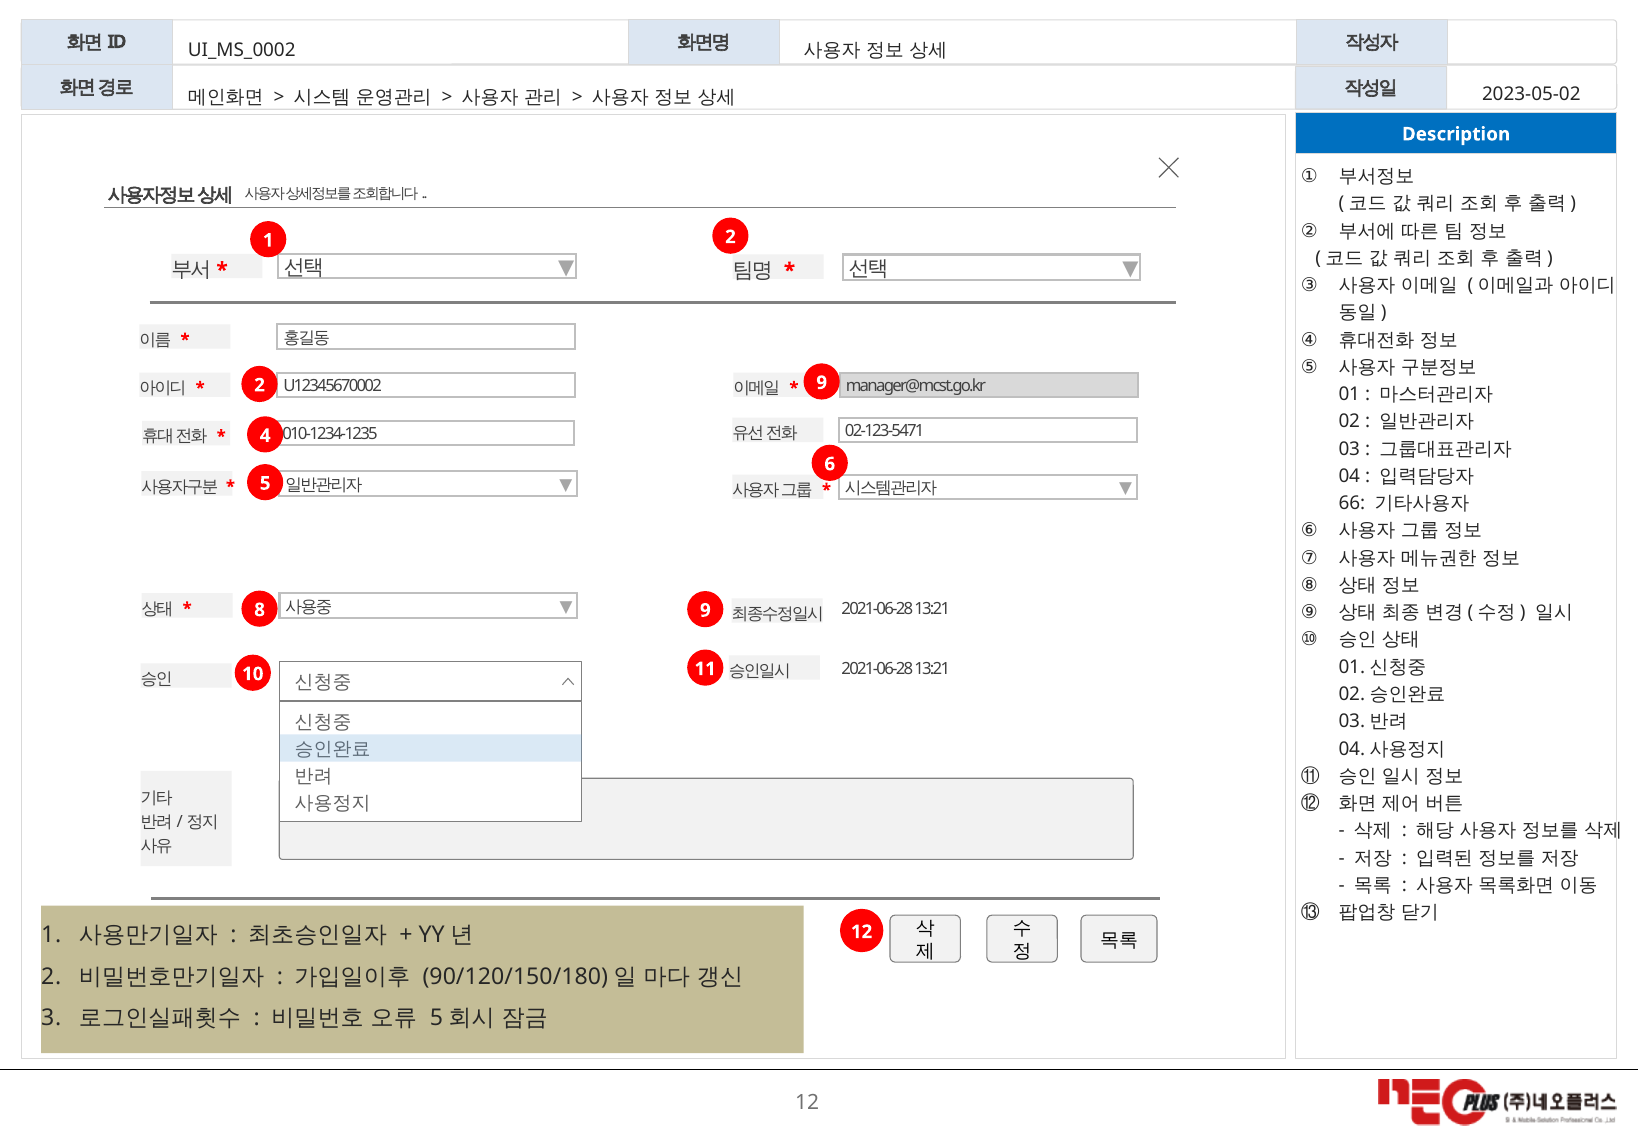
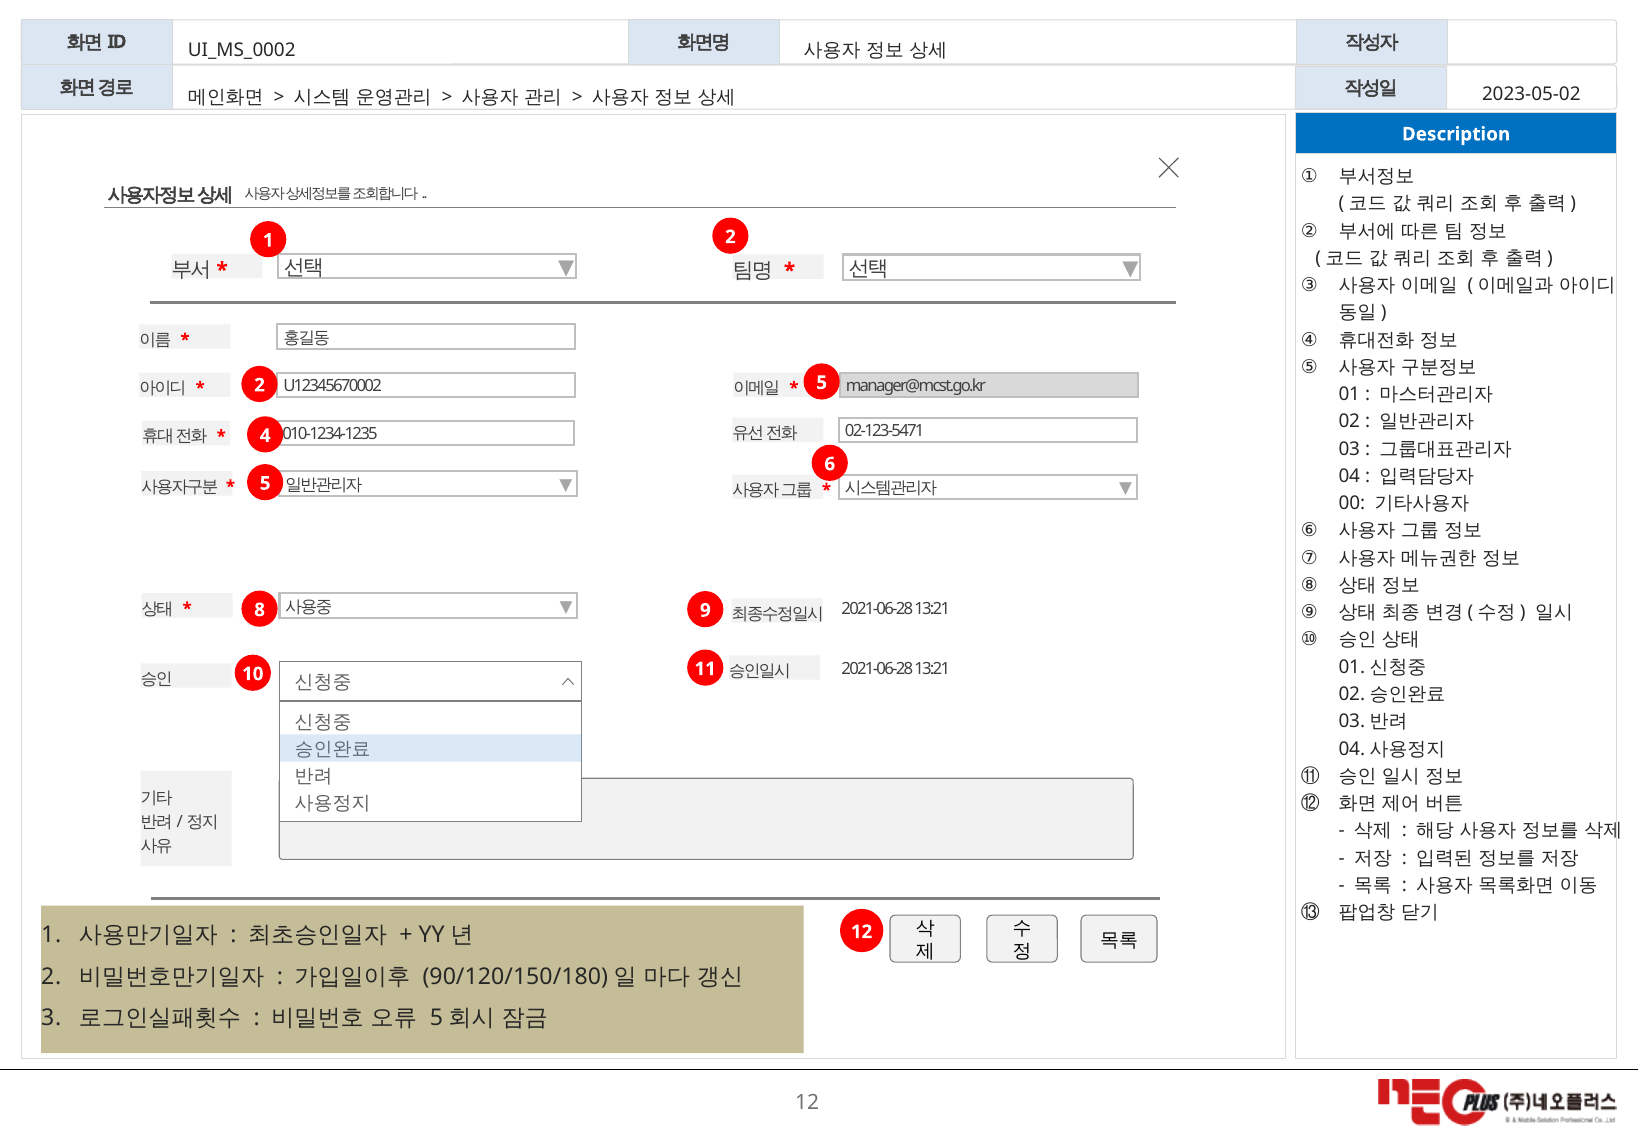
2 9: 9 -> 5 (822, 383)
66: 66 -> 00 (1352, 503)
